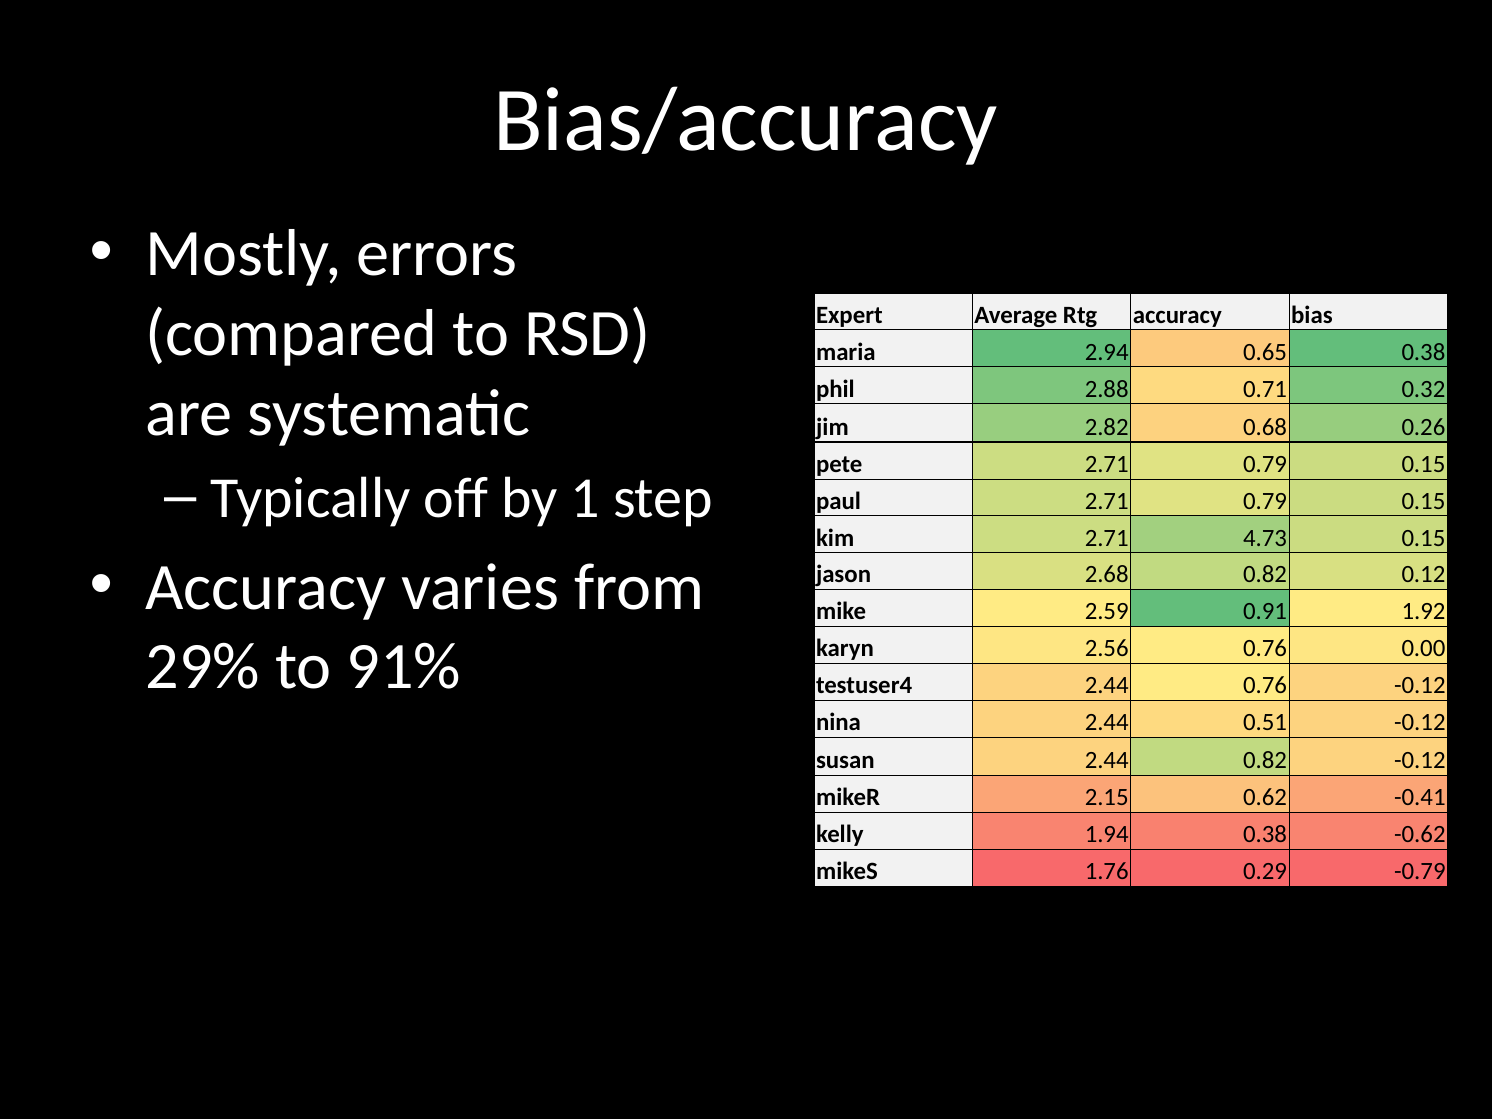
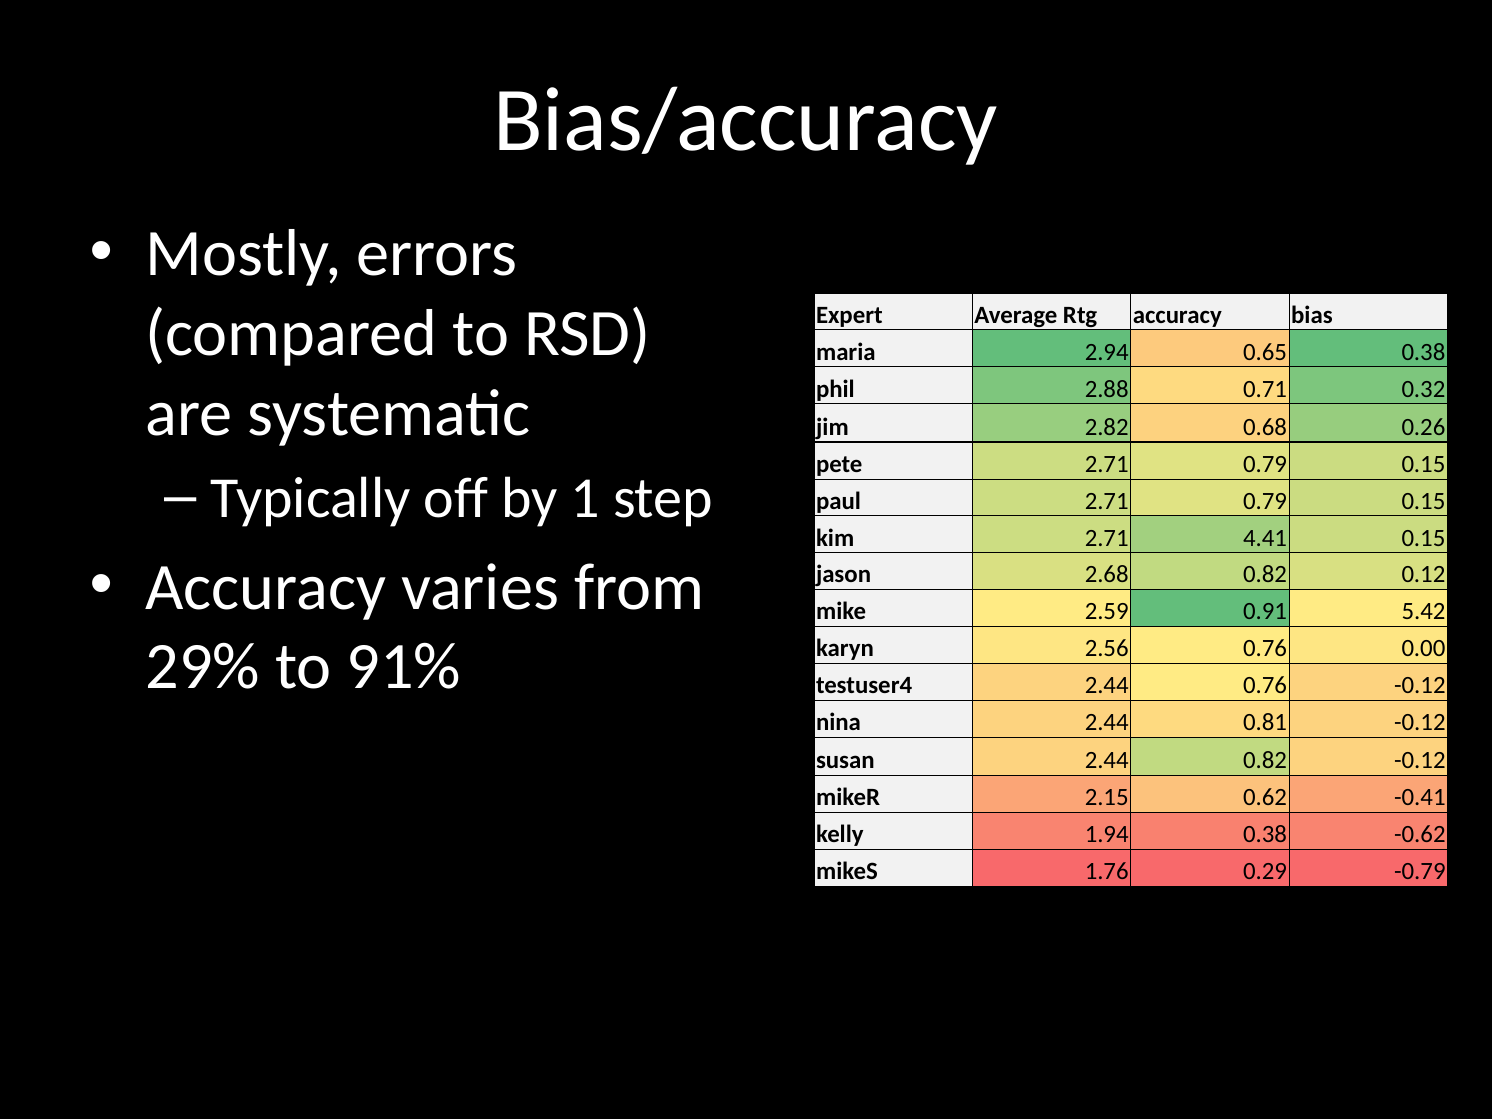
4.73: 4.73 -> 4.41 (1265, 538)
1.92: 1.92 -> 5.42 (1423, 612)
0.51: 0.51 -> 0.81 (1265, 722)
